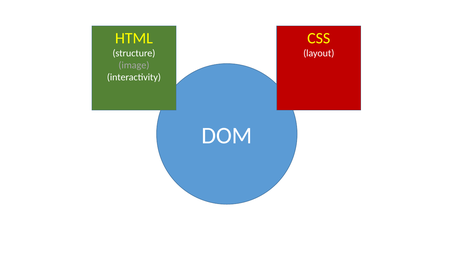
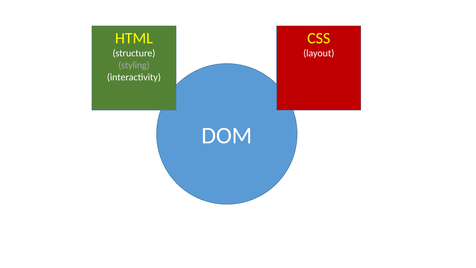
image: image -> styling (134, 65)
